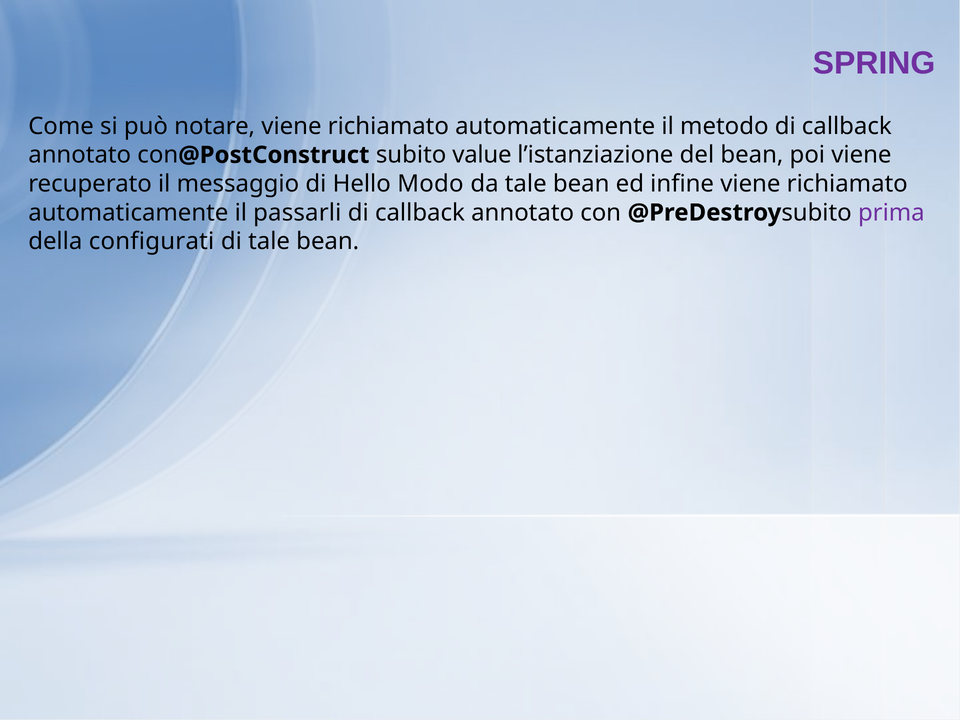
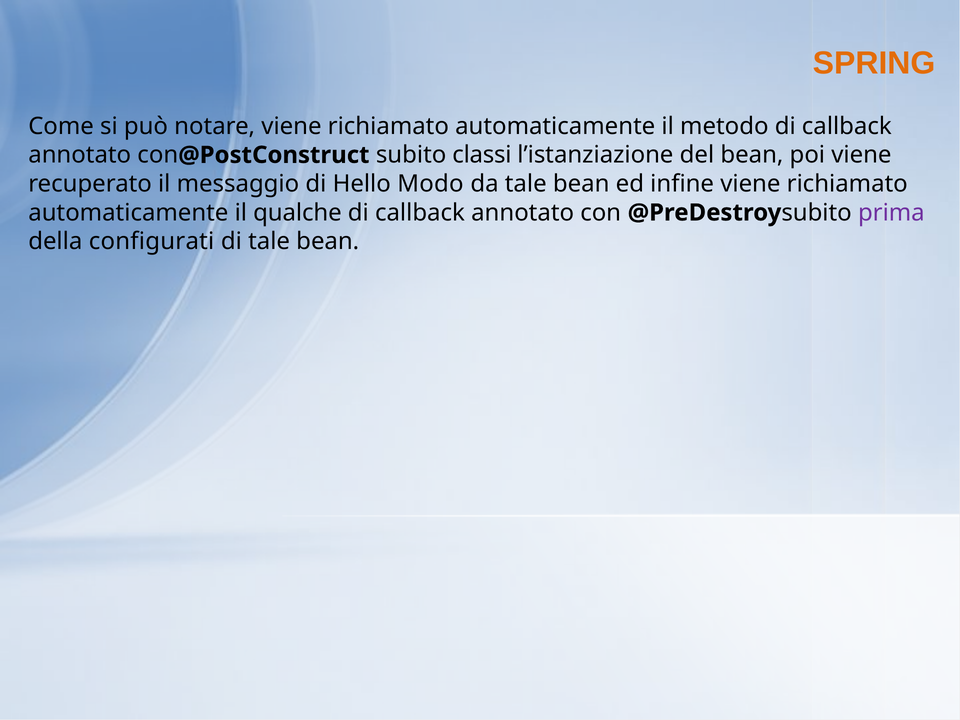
SPRING colour: purple -> orange (874, 63)
value: value -> classi (482, 155)
passarli: passarli -> qualche (297, 213)
